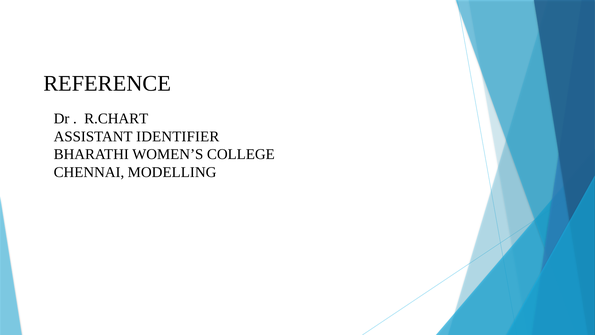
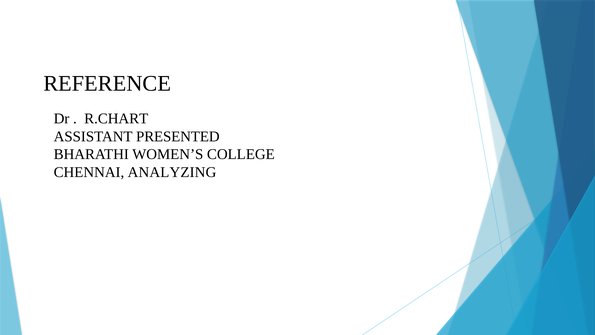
IDENTIFIER: IDENTIFIER -> PRESENTED (178, 136)
MODELLING: MODELLING -> ANALYZING (172, 172)
